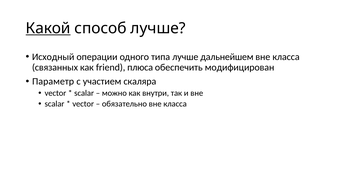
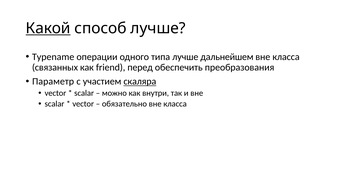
Исходный: Исходный -> Typename (53, 57)
плюса: плюса -> перед (140, 68)
модифицирован: модифицирован -> преобразования (240, 68)
скаляра underline: none -> present (140, 82)
